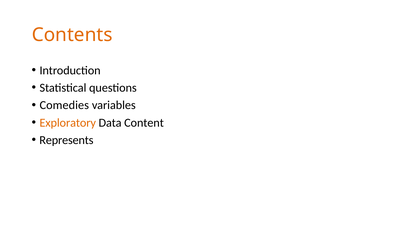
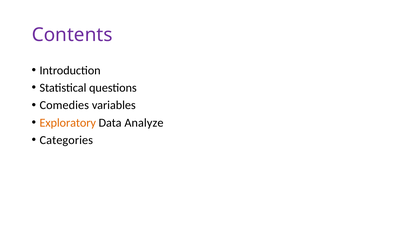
Contents colour: orange -> purple (72, 35)
Content: Content -> Analyze (144, 123)
Represents: Represents -> Categories (66, 140)
